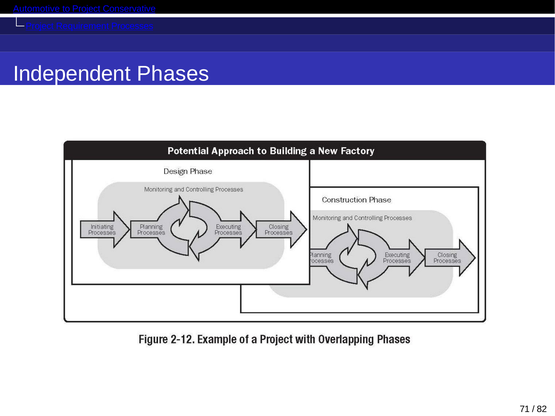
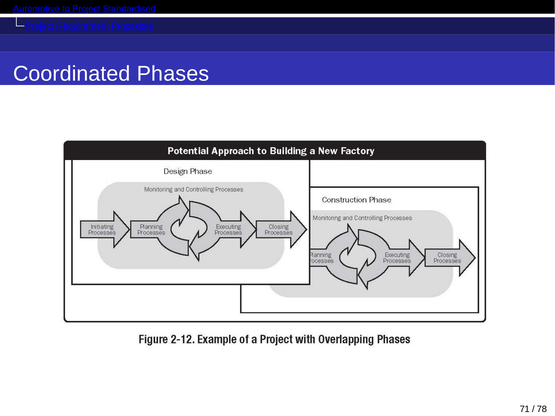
Conservative: Conservative -> Standardised (129, 9)
Independent: Independent -> Coordinated (72, 74)
82: 82 -> 78 (542, 410)
